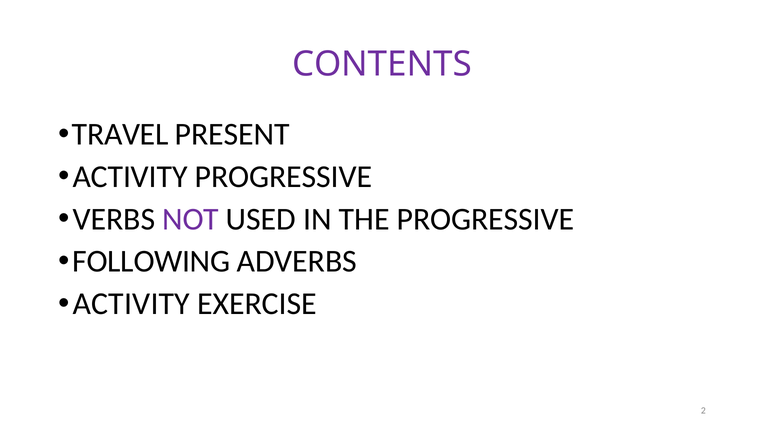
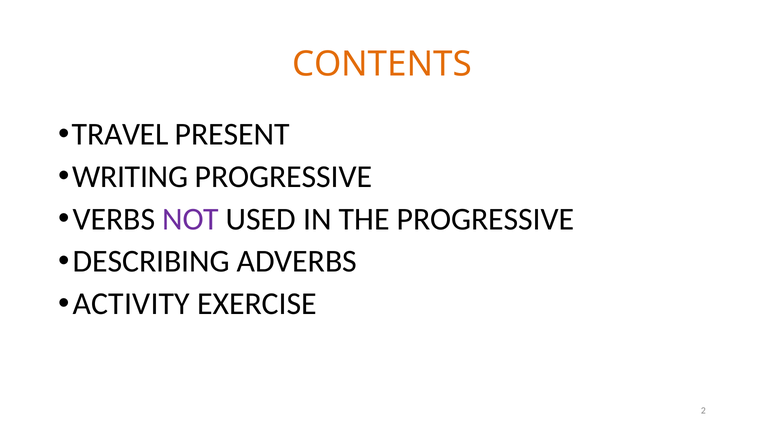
CONTENTS colour: purple -> orange (382, 64)
ACTIVITY: ACTIVITY -> WRITING (130, 177)
FOLLOWING: FOLLOWING -> DESCRIBING (151, 261)
